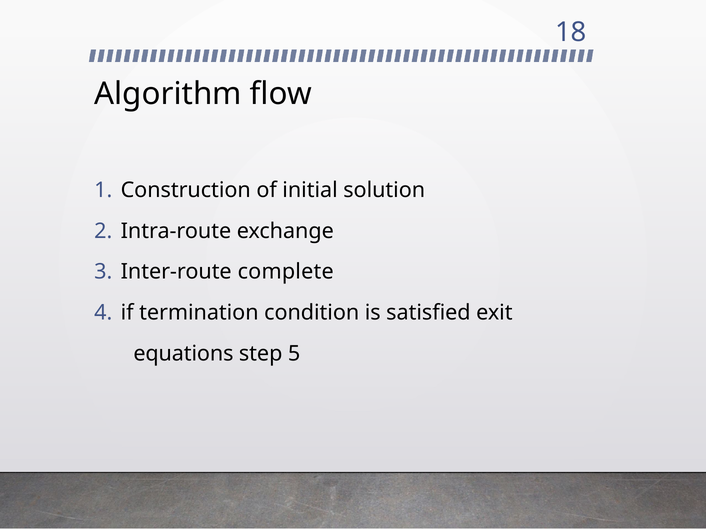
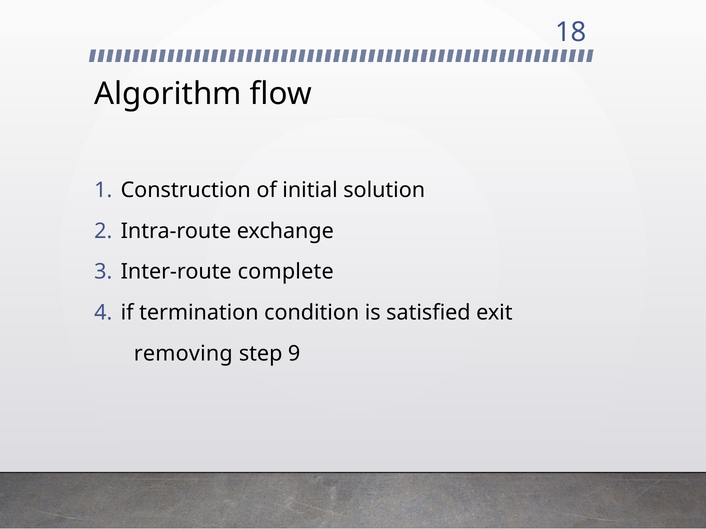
equations: equations -> removing (183, 354)
5: 5 -> 9 (294, 354)
